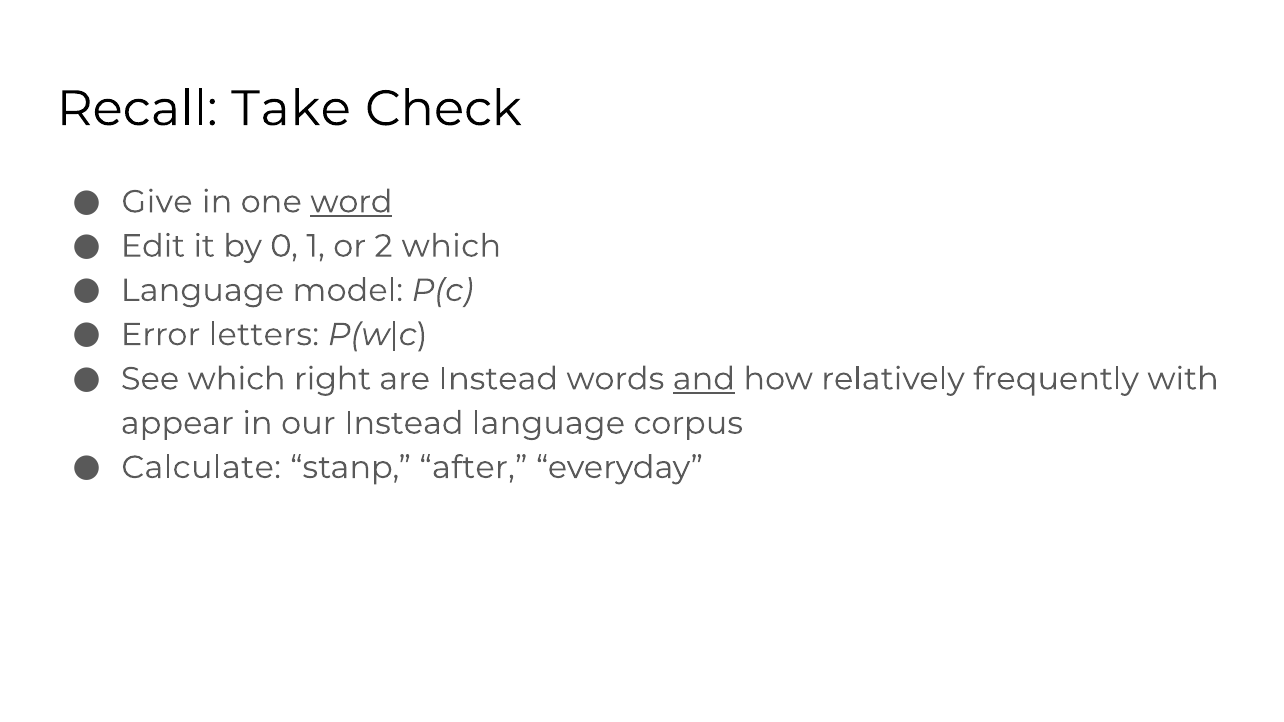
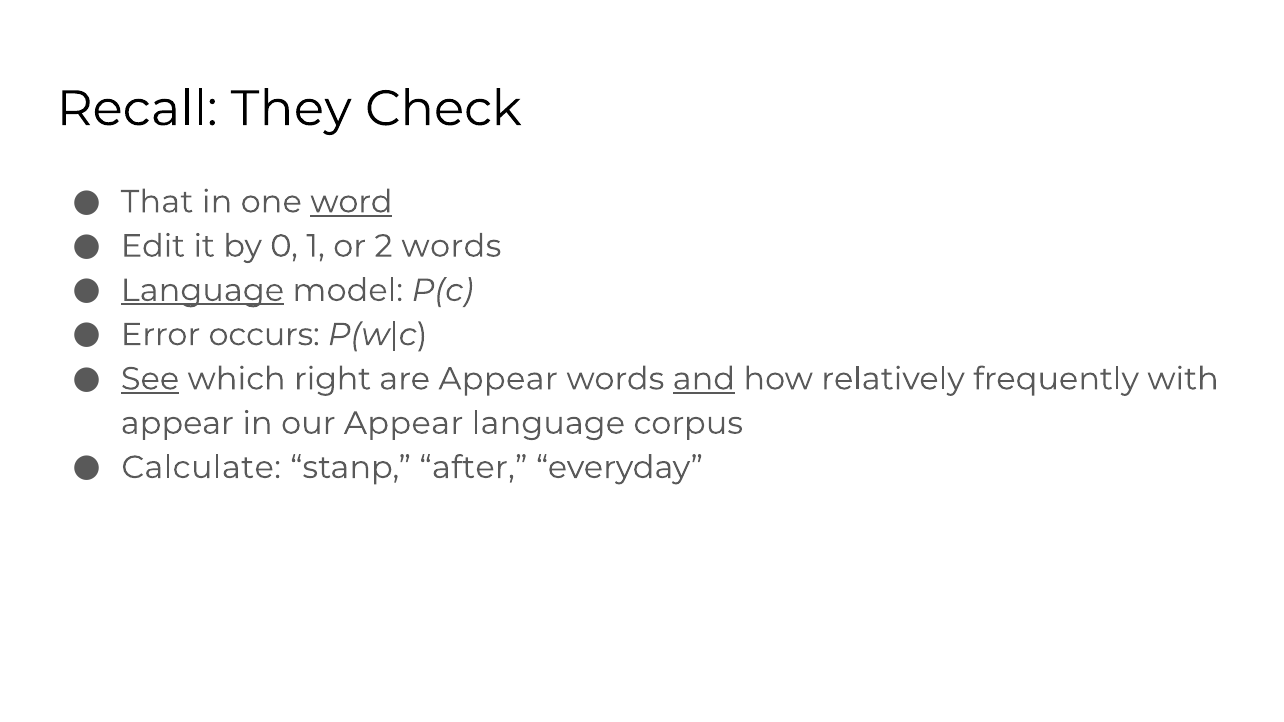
Take: Take -> They (291, 109)
Give: Give -> That (157, 202)
2 which: which -> words (451, 246)
Language underline: none -> present (202, 290)
letters: letters -> occurs (264, 335)
See underline: none -> present (150, 379)
are Instead: Instead -> Appear (498, 379)
our Instead: Instead -> Appear (404, 423)
